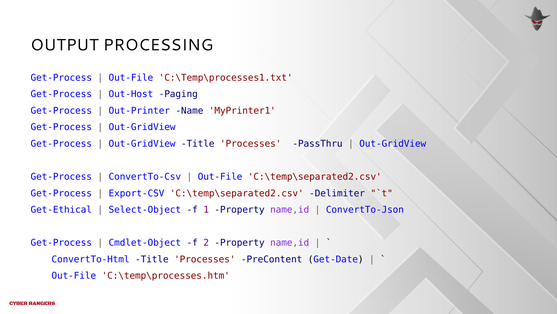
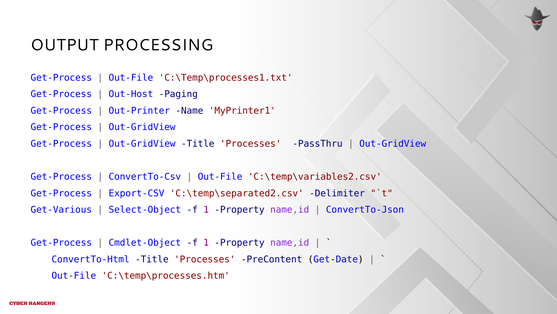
Out-File C:\temp\separated2.csv: C:\temp\separated2.csv -> C:\temp\variables2.csv (315, 176)
Get-Ethical: Get-Ethical -> Get-Various (61, 209)
2: 2 -> 1 (206, 242)
